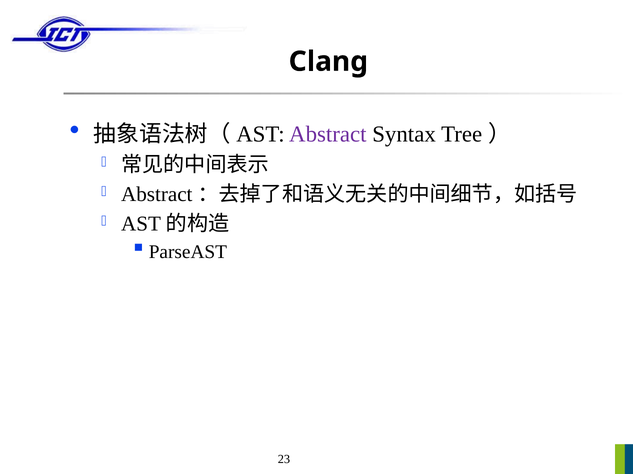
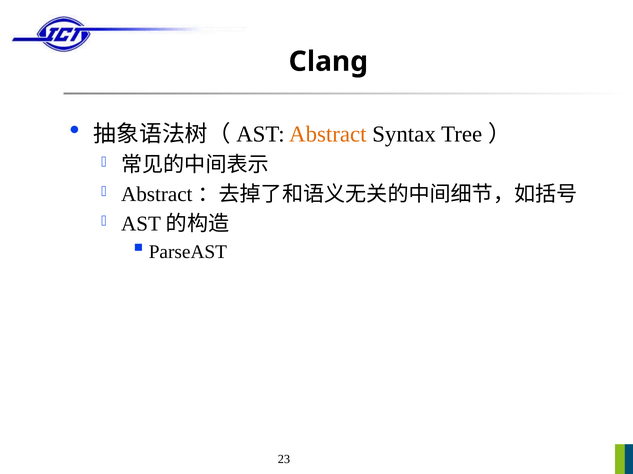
Abstract colour: purple -> orange (328, 135)
